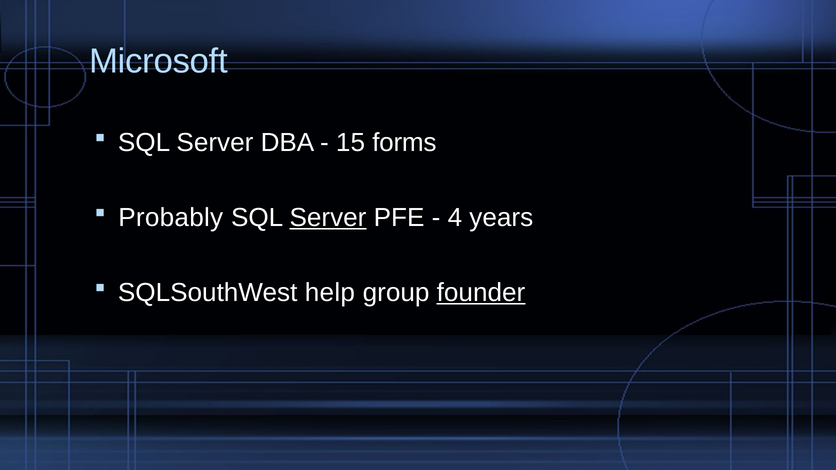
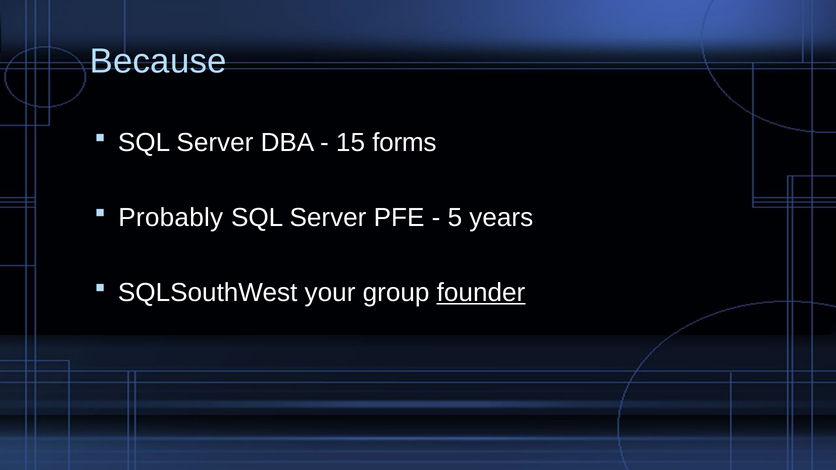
Microsoft: Microsoft -> Because (158, 62)
Server underline: present -> none (328, 218)
4: 4 -> 5 (455, 218)
help: help -> your (330, 293)
